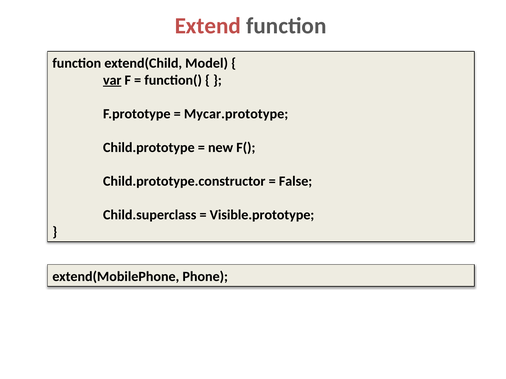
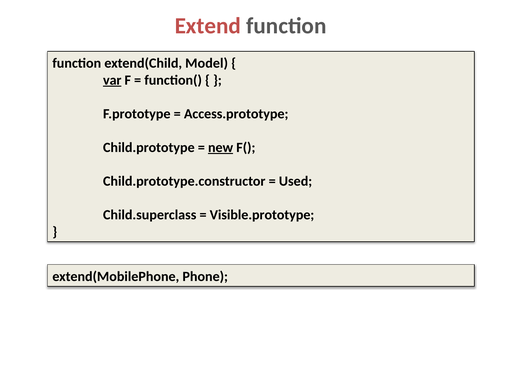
Mycar.prototype: Mycar.prototype -> Access.prototype (236, 114)
new underline: none -> present (221, 148)
False: False -> Used (296, 181)
